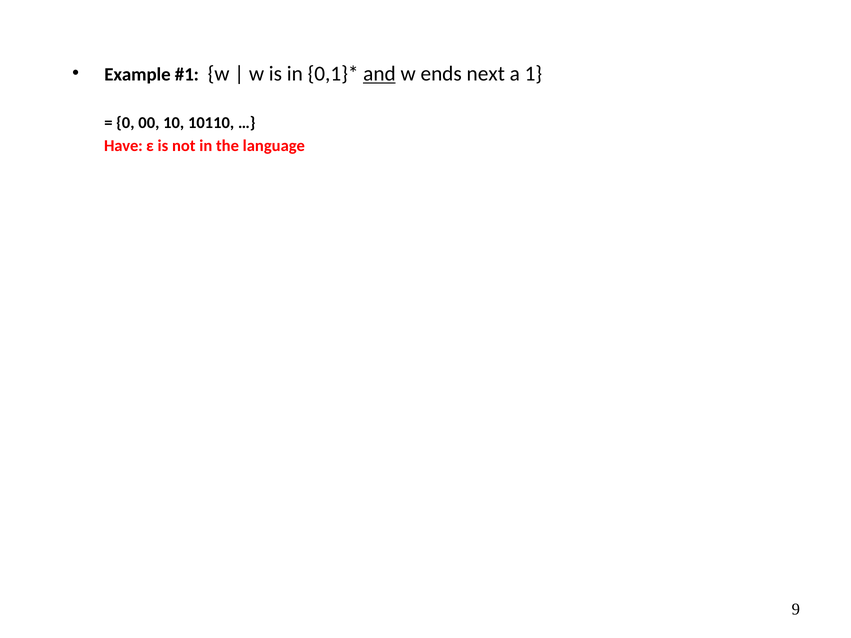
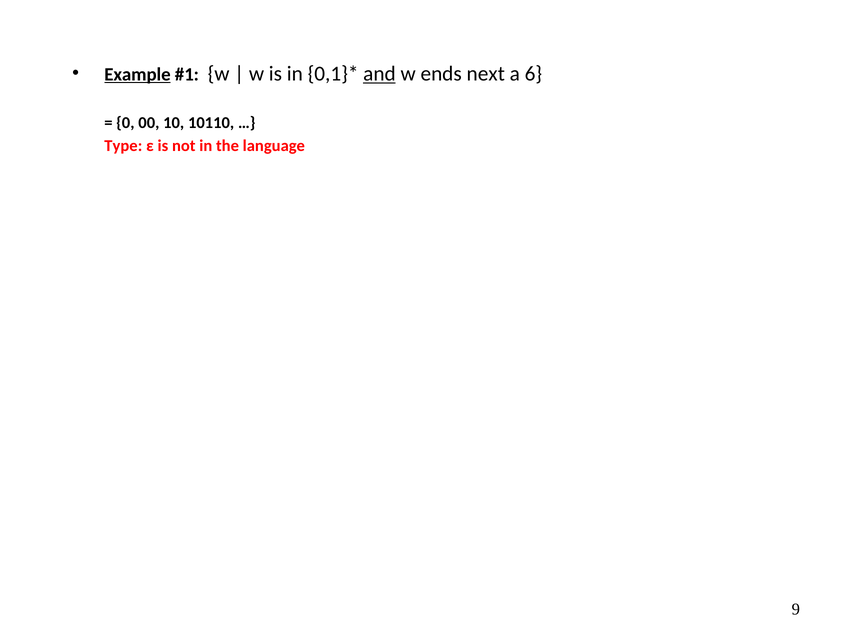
Example underline: none -> present (137, 75)
1: 1 -> 6 (533, 74)
Have: Have -> Type (123, 146)
